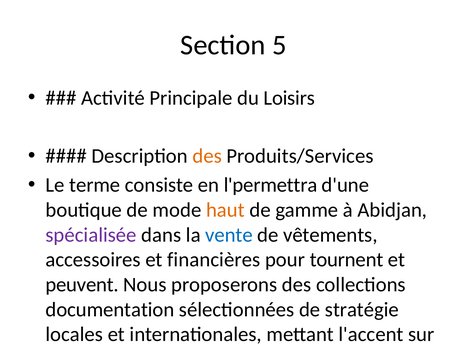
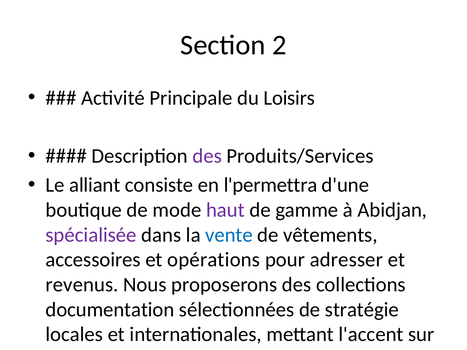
5: 5 -> 2 (279, 45)
des colour: orange -> purple (207, 156)
terme: terme -> alliant (95, 185)
haut colour: orange -> purple (225, 210)
financières: financières -> opérations (214, 260)
tournent: tournent -> adresser (346, 260)
peuvent: peuvent -> revenus (82, 285)
